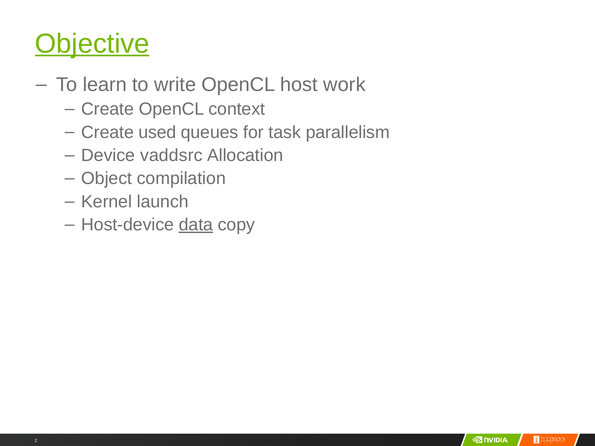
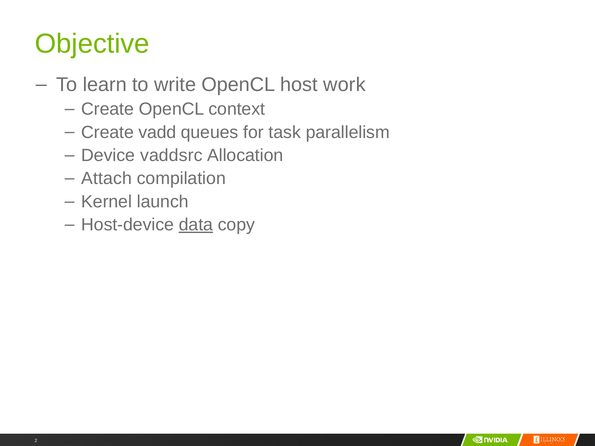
Objective underline: present -> none (92, 44)
used: used -> vadd (157, 132)
Object: Object -> Attach (107, 179)
